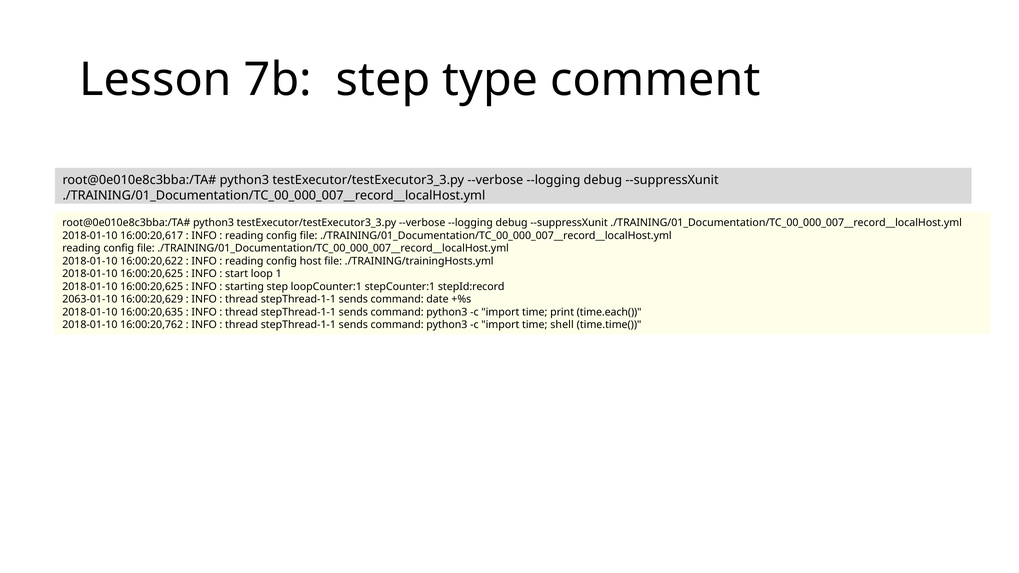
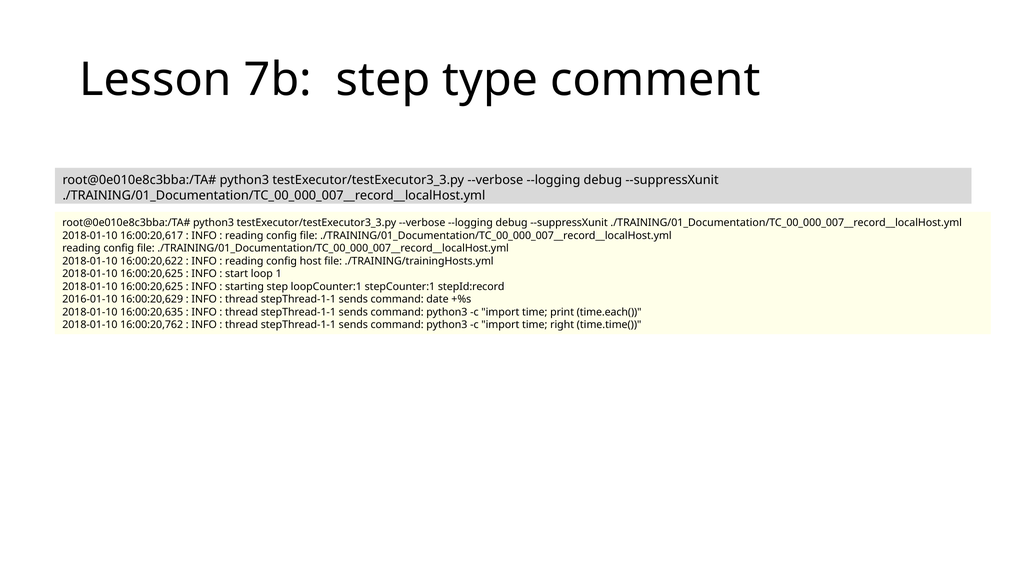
2063-01-10: 2063-01-10 -> 2016-01-10 (90, 299)
shell: shell -> right (562, 325)
